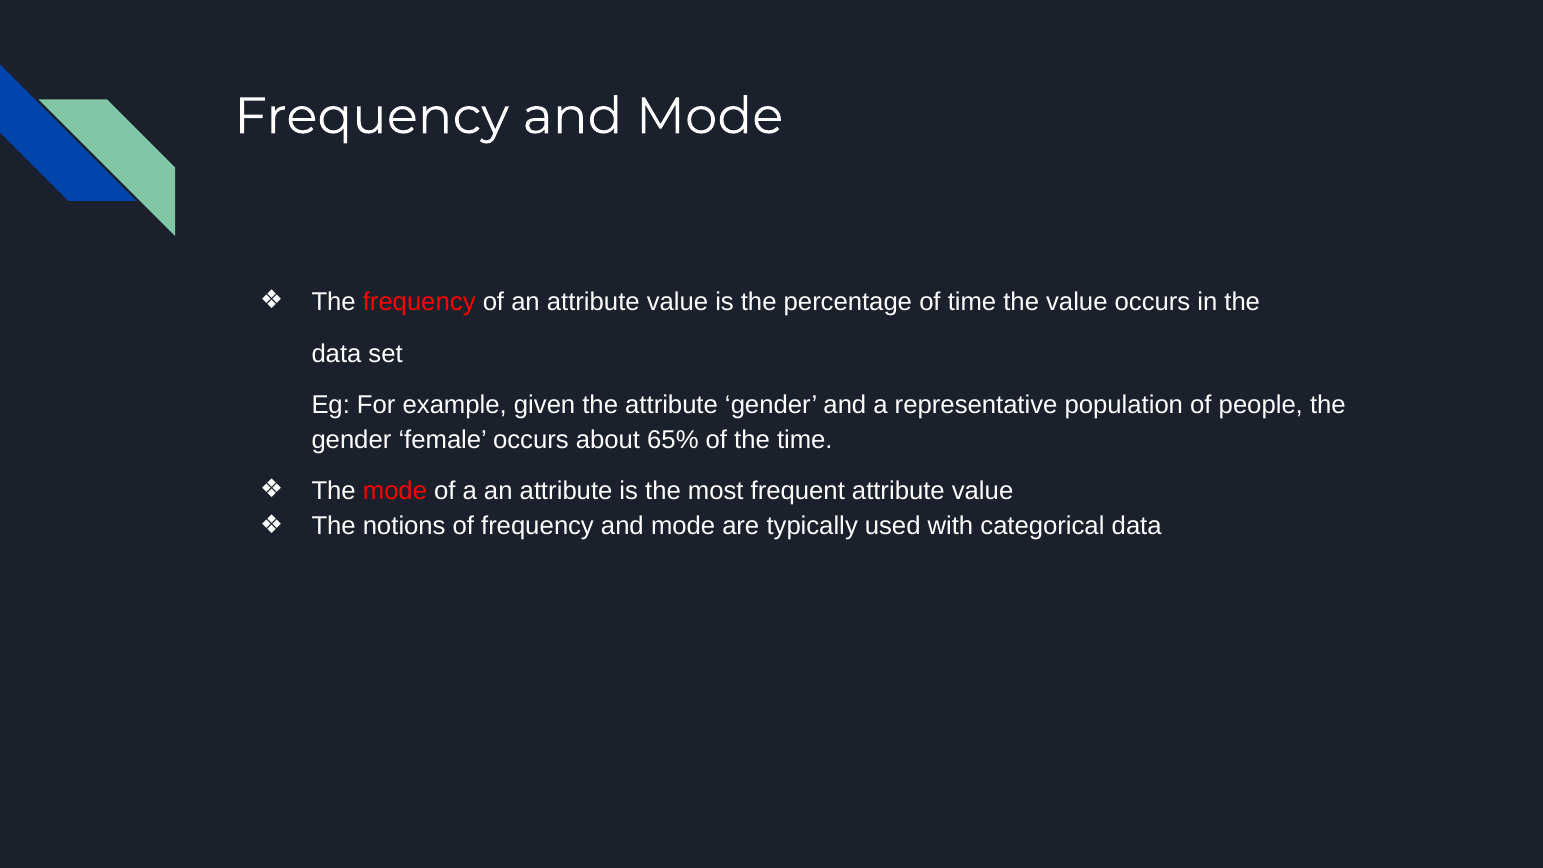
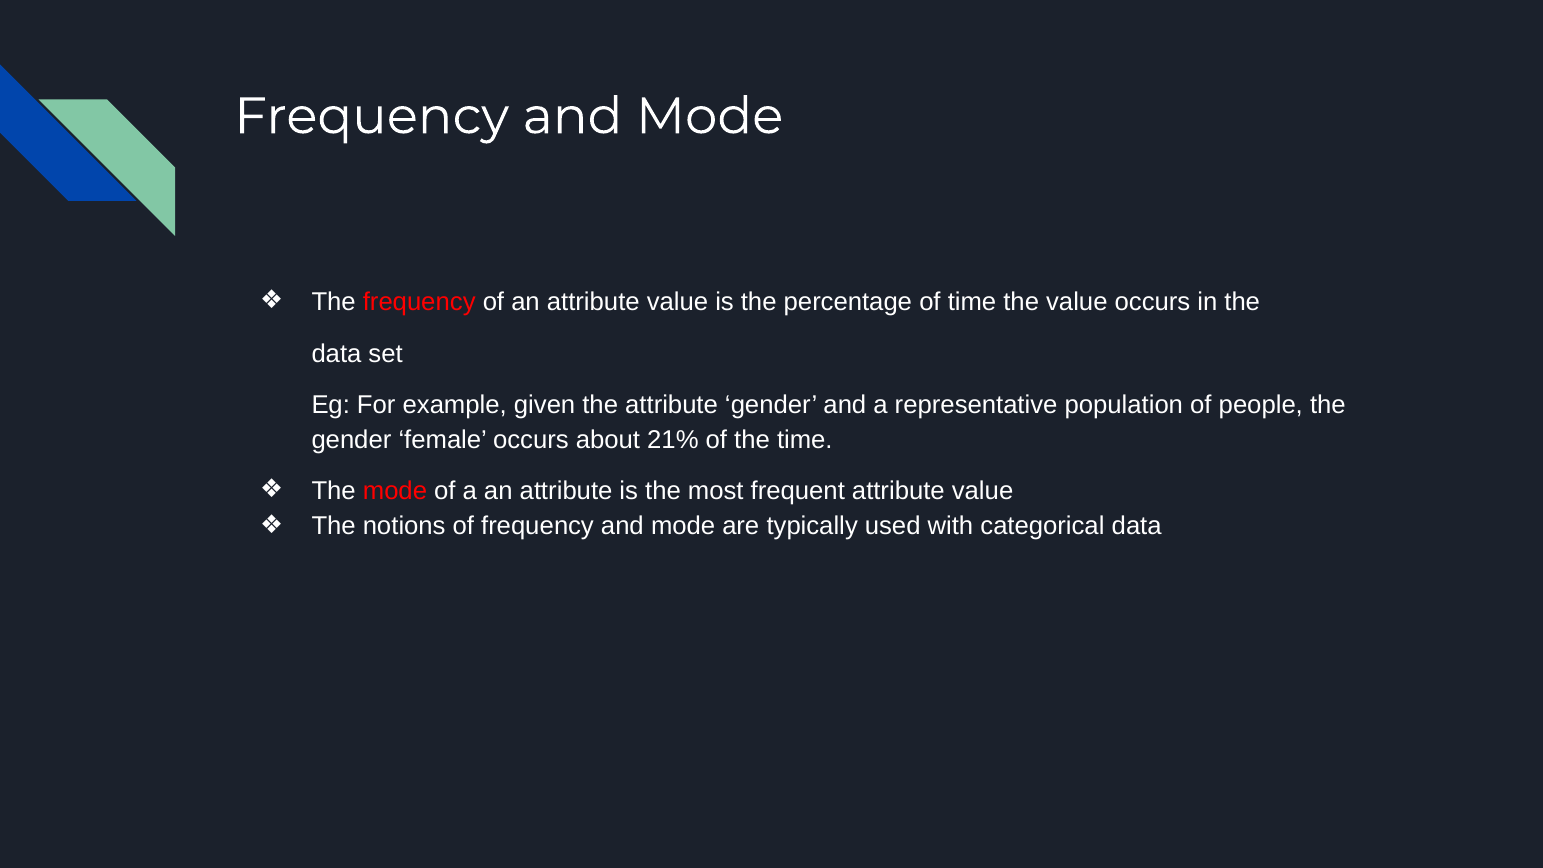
65%: 65% -> 21% (673, 440)
